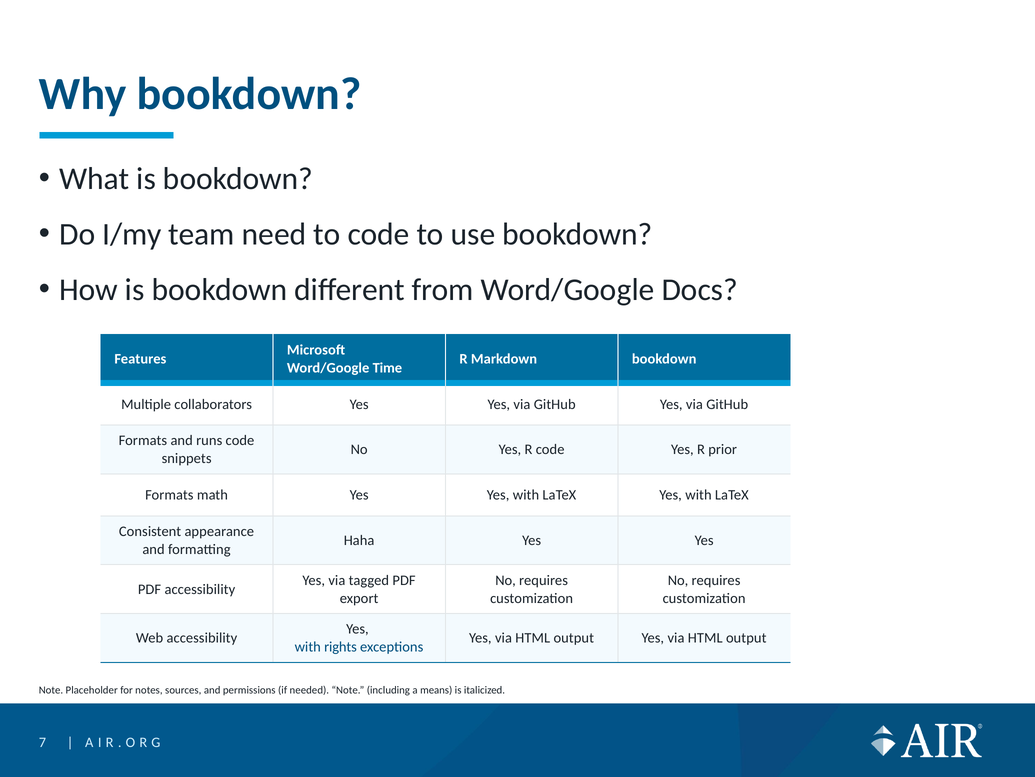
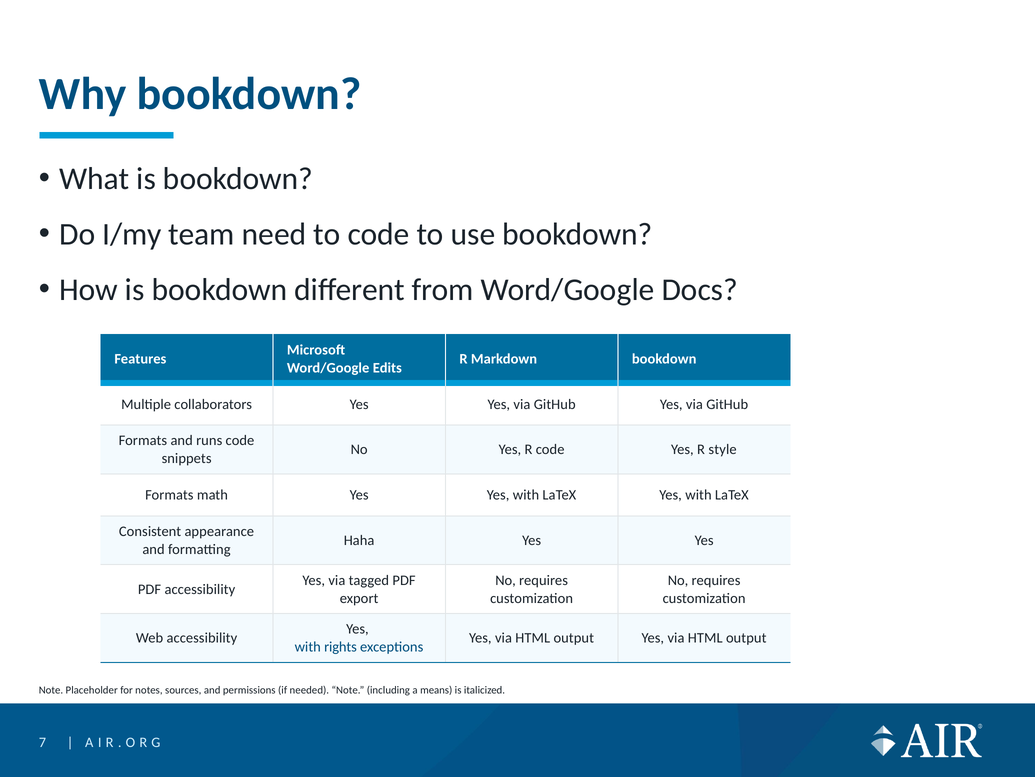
Time: Time -> Edits (387, 367)
prior: prior -> style (723, 449)
